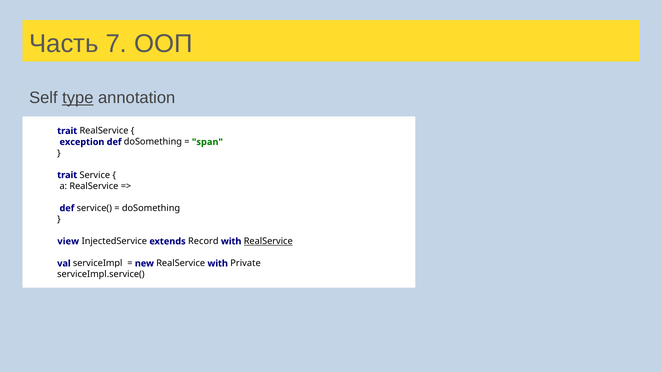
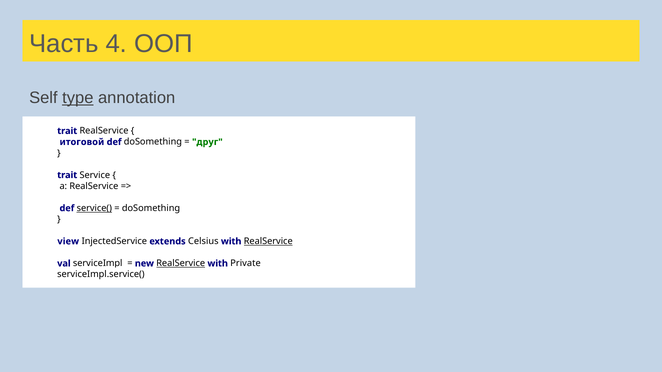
7: 7 -> 4 (116, 44)
exception: exception -> итоговой (82, 142)
span: span -> друг (207, 142)
service( underline: none -> present (94, 208)
Record: Record -> Celsius (203, 242)
RealService underline: none -> present (181, 264)
